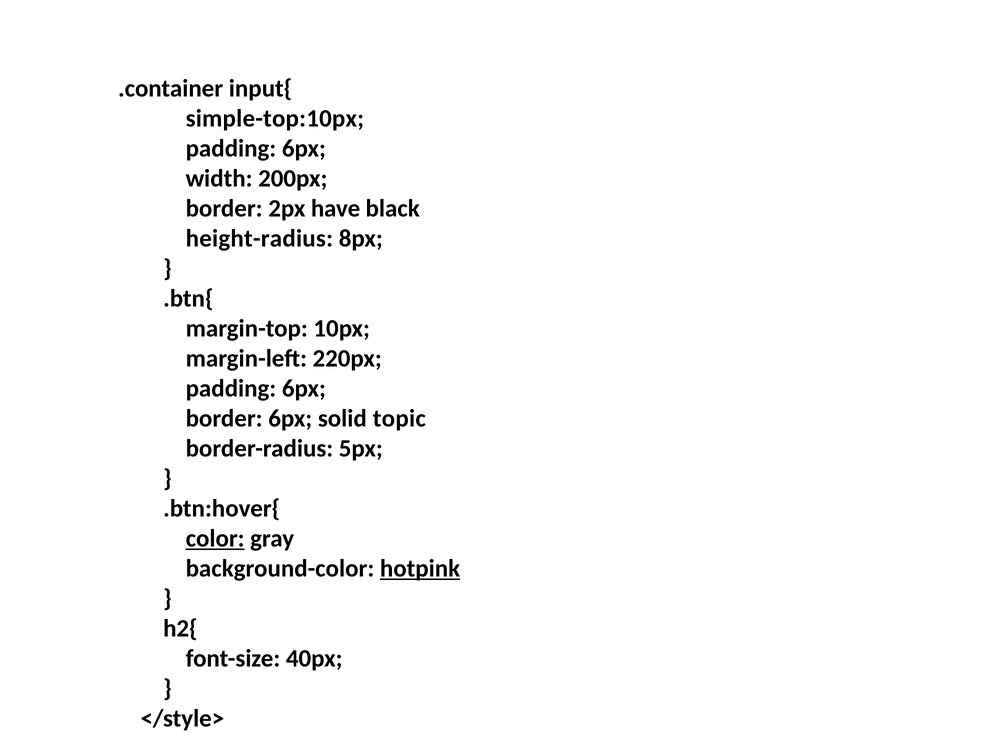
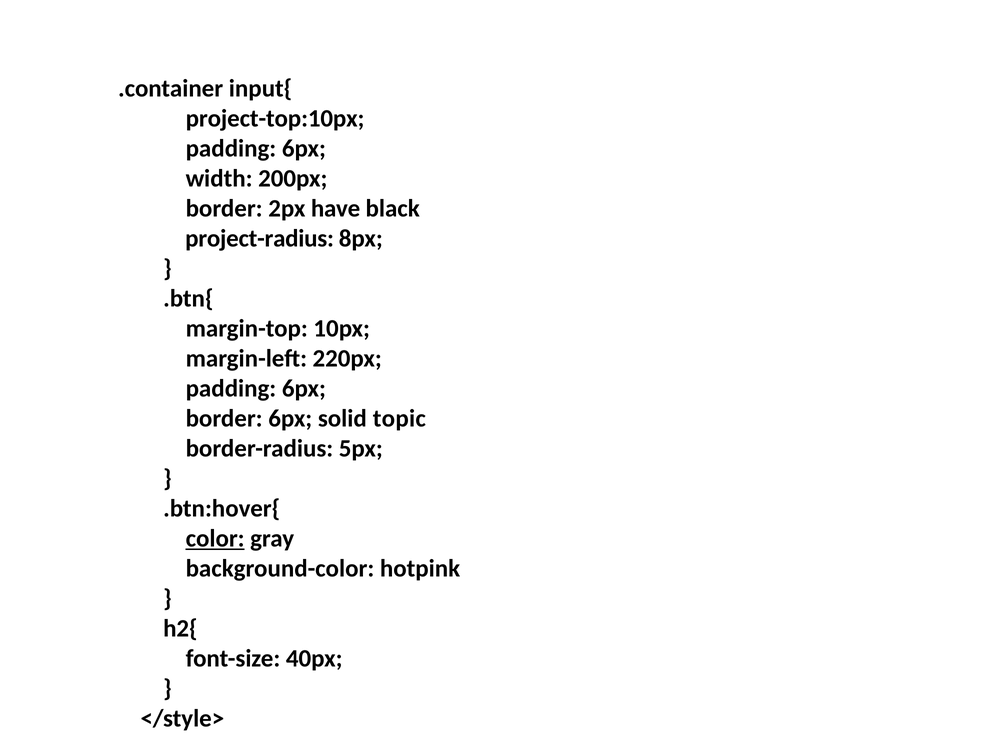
simple-top:10px: simple-top:10px -> project-top:10px (275, 118)
height-radius: height-radius -> project-radius (260, 238)
hotpink underline: present -> none (420, 568)
